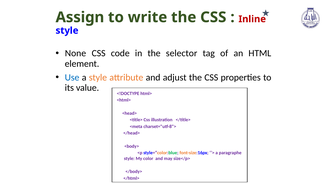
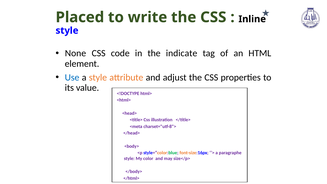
Assign: Assign -> Placed (80, 17)
Inline colour: red -> black (252, 19)
selector: selector -> indicate (182, 53)
